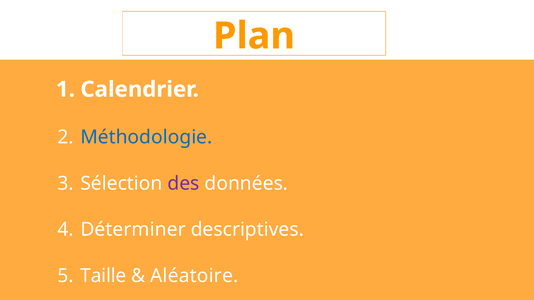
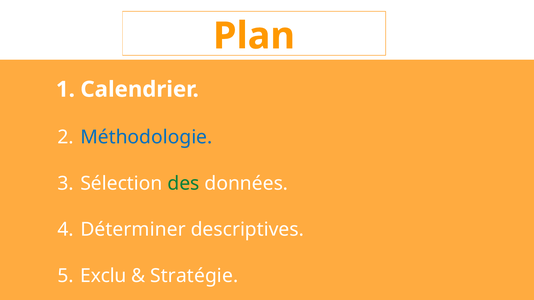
des colour: purple -> green (184, 184)
Taille: Taille -> Exclu (103, 276)
Aléatoire: Aléatoire -> Stratégie (194, 276)
